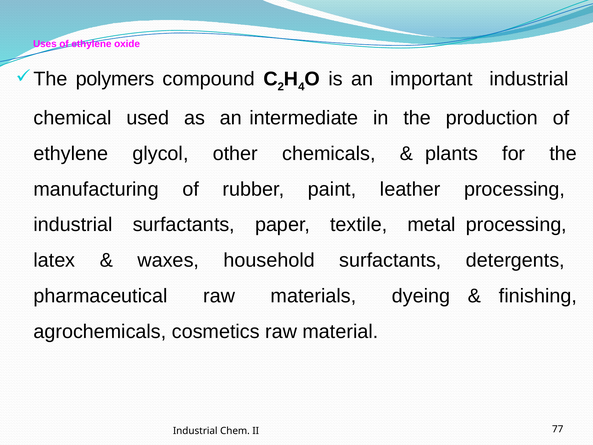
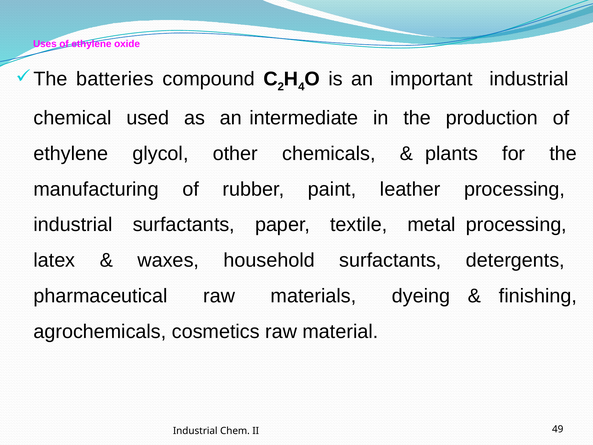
polymers: polymers -> batteries (115, 79)
77: 77 -> 49 (558, 429)
